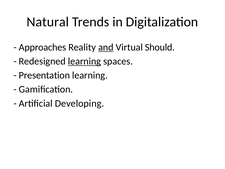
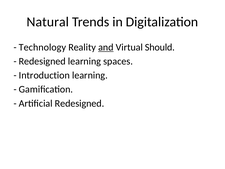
Approaches: Approaches -> Technology (42, 47)
learning underline: present -> none (84, 61)
Presentation: Presentation -> Introduction (44, 75)
Artificial Developing: Developing -> Redesigned (80, 103)
